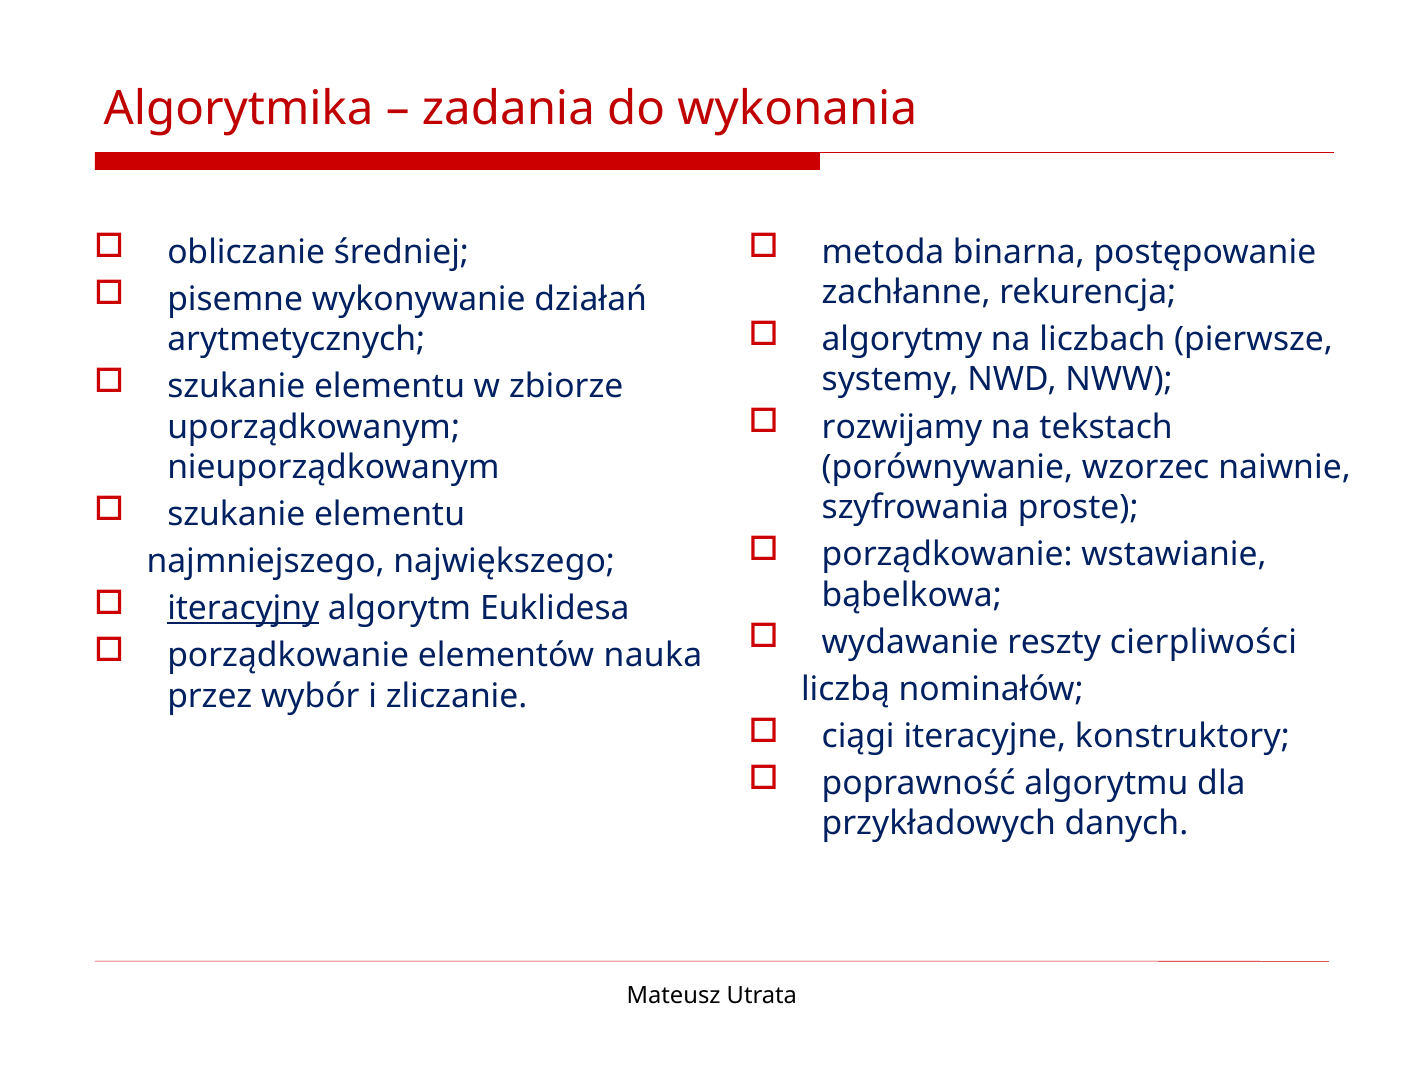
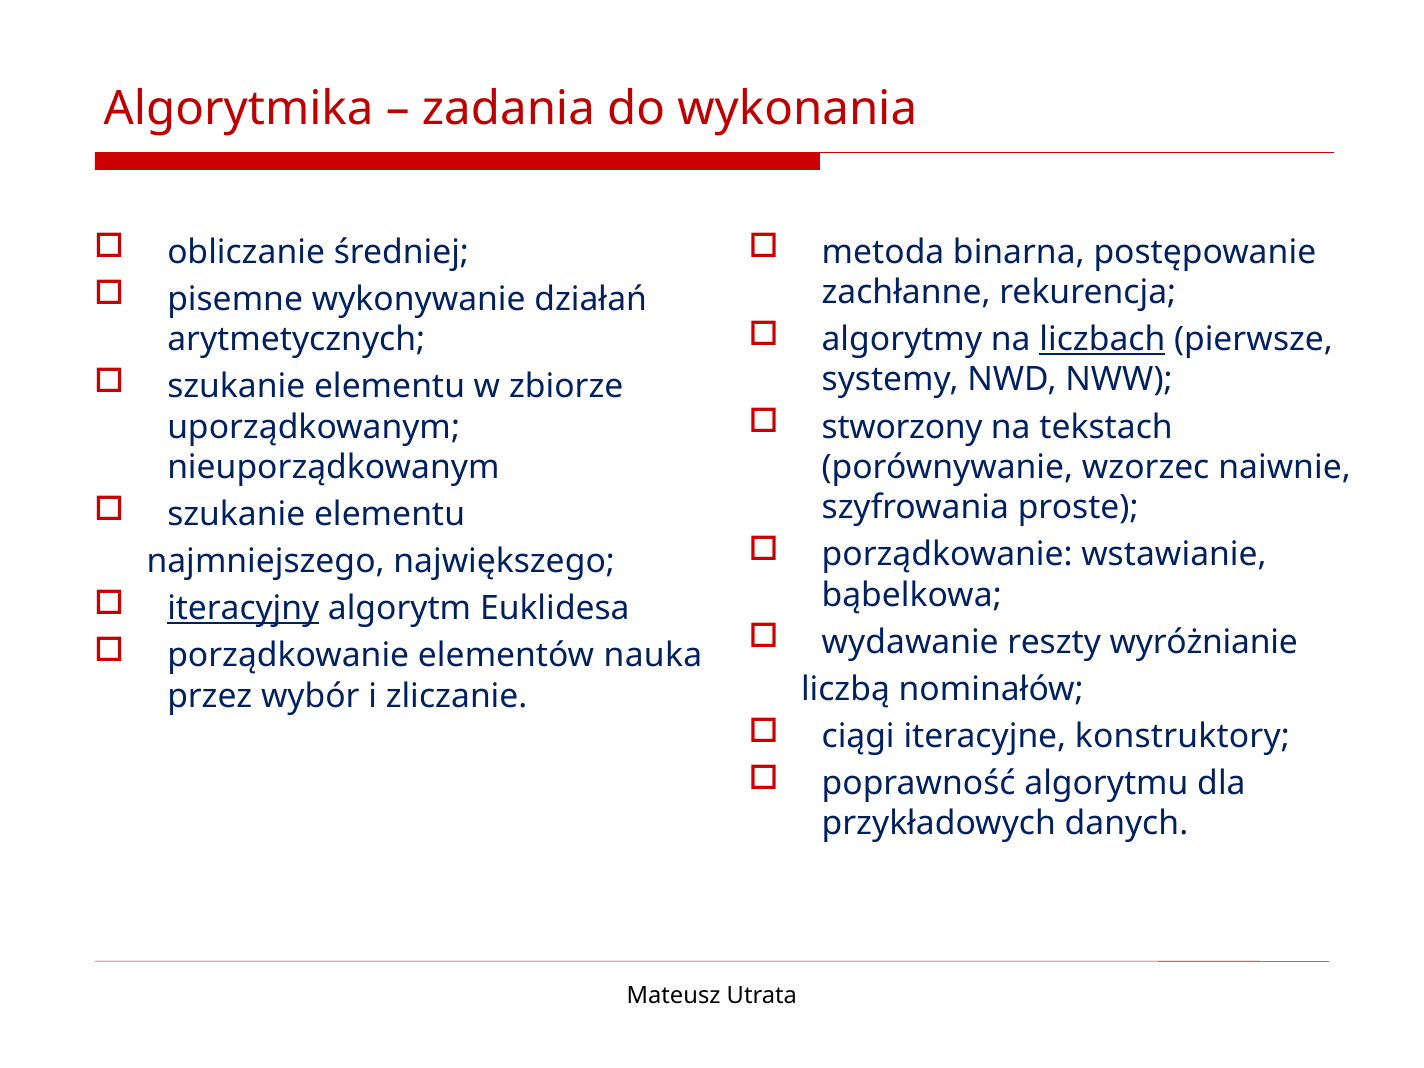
liczbach underline: none -> present (1102, 339)
rozwijamy: rozwijamy -> stworzony (902, 427)
cierpliwości: cierpliwości -> wyróżnianie (1204, 642)
